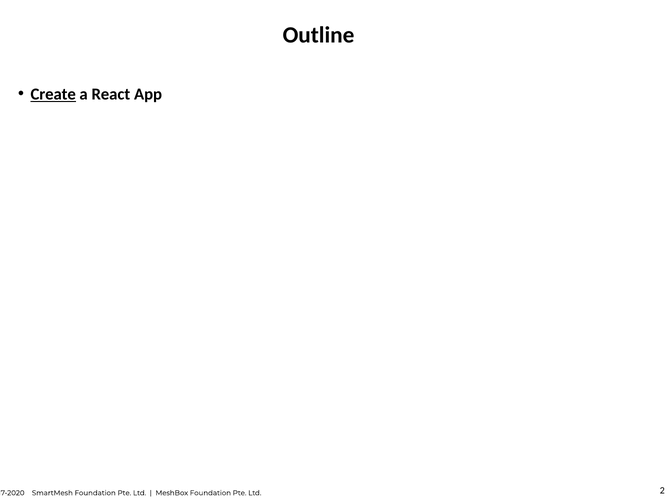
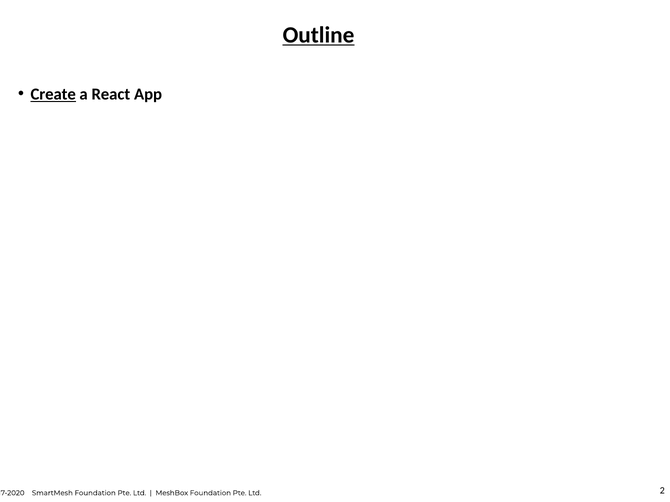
Outline underline: none -> present (319, 35)
